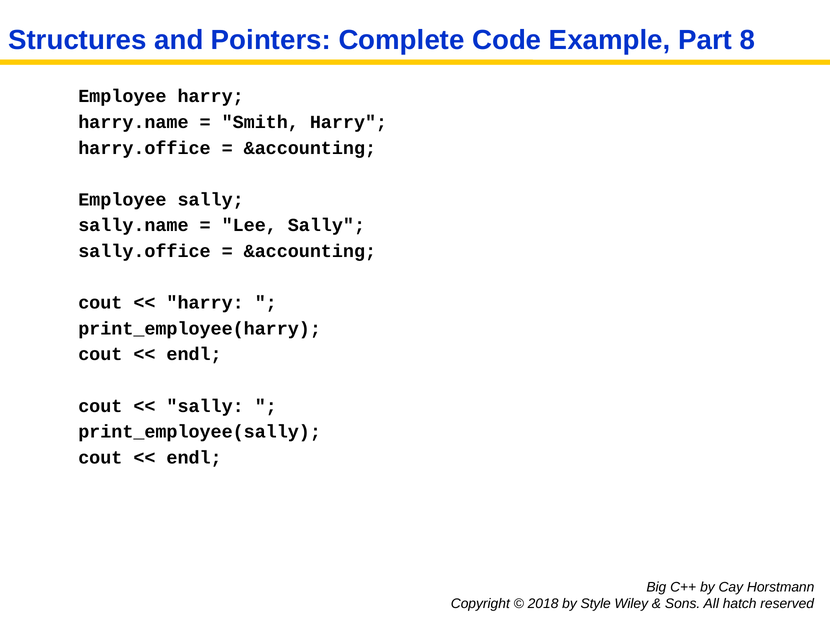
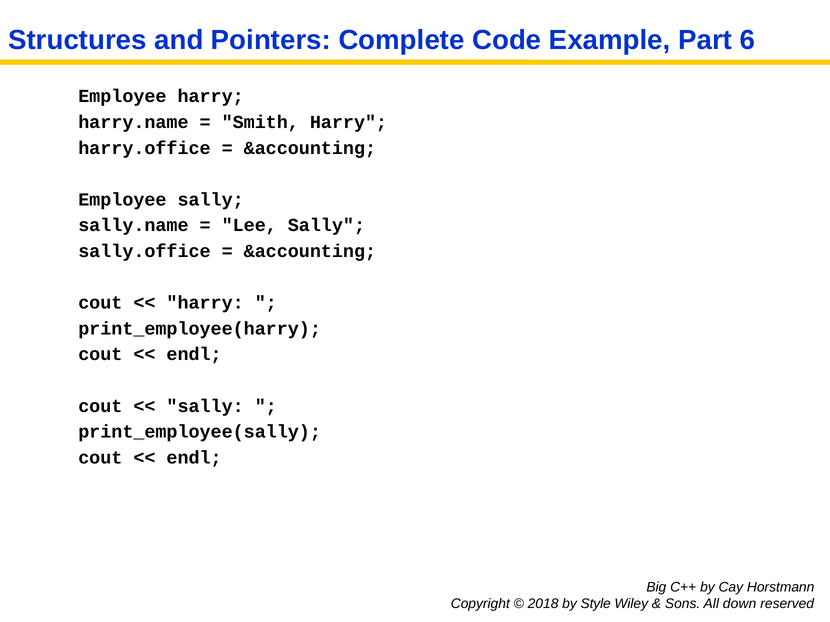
8: 8 -> 6 (747, 40)
hatch: hatch -> down (740, 604)
